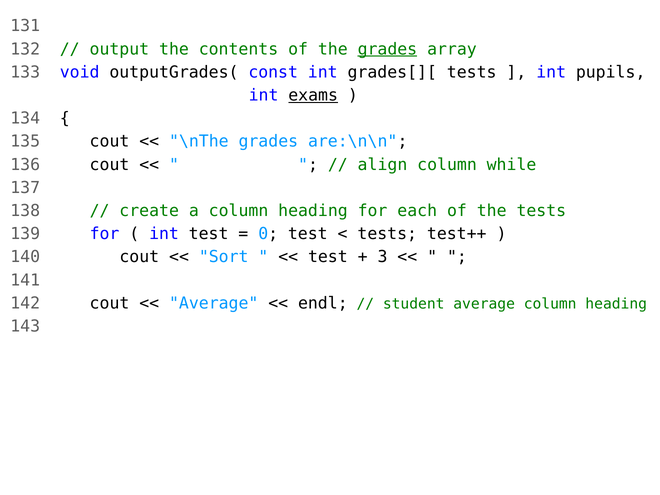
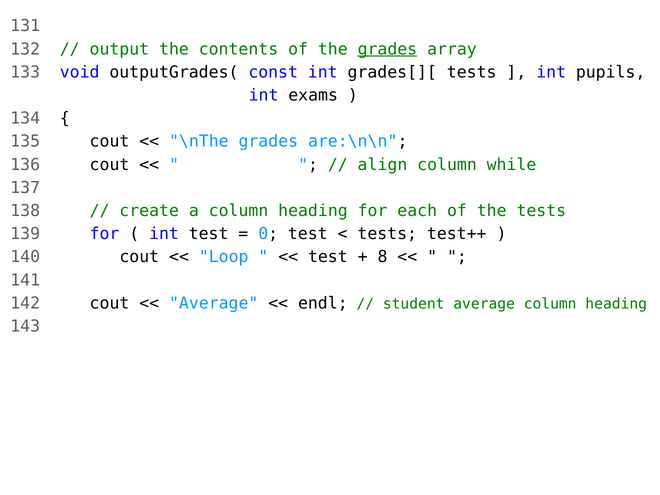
exams underline: present -> none (313, 95)
Sort: Sort -> Loop (224, 257)
3: 3 -> 8 (383, 257)
